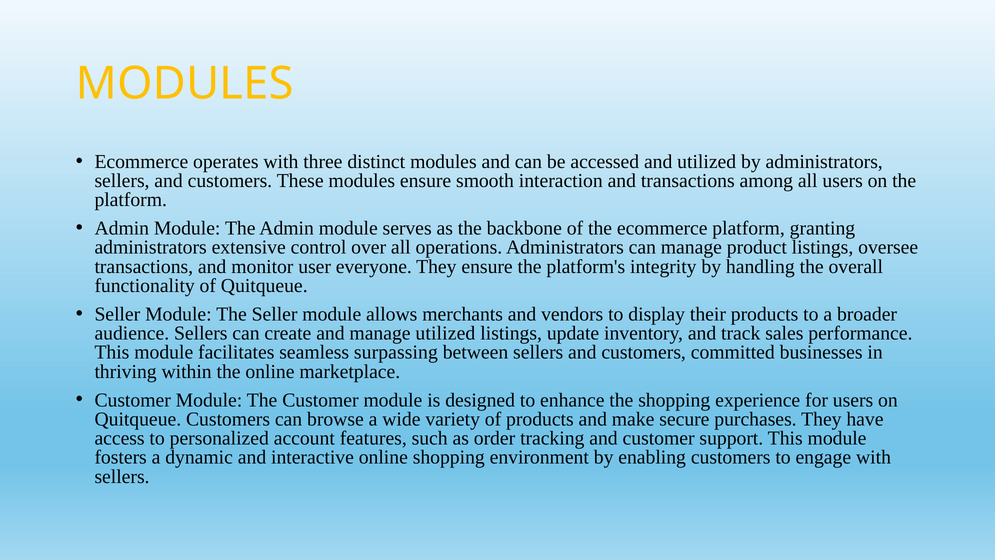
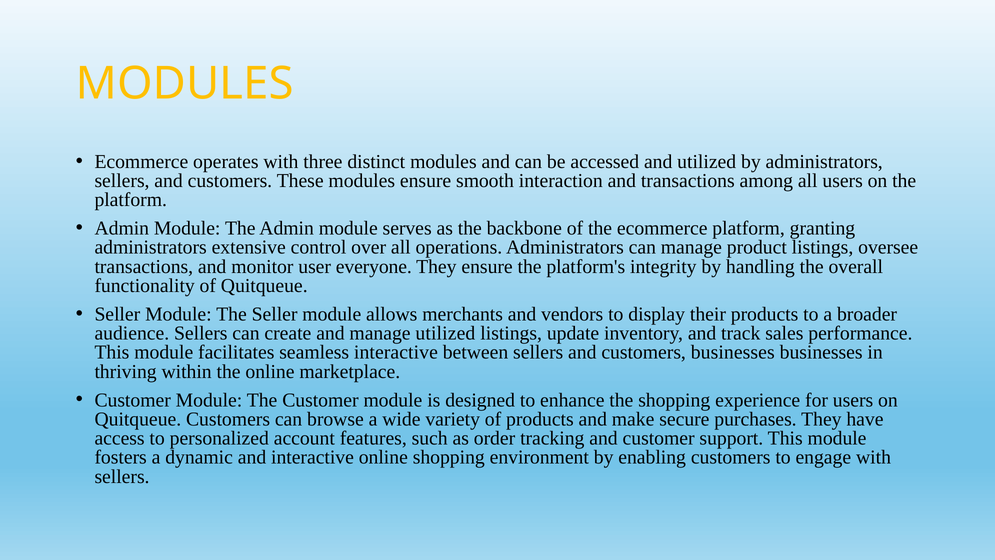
seamless surpassing: surpassing -> interactive (396, 352)
customers committed: committed -> businesses (733, 352)
